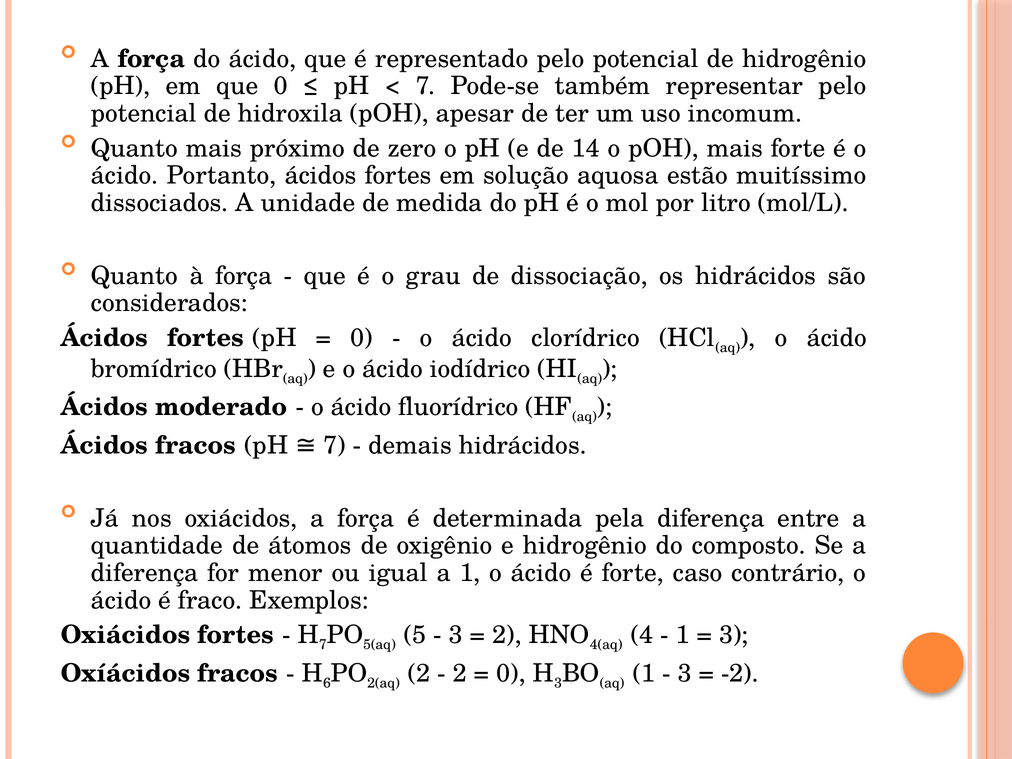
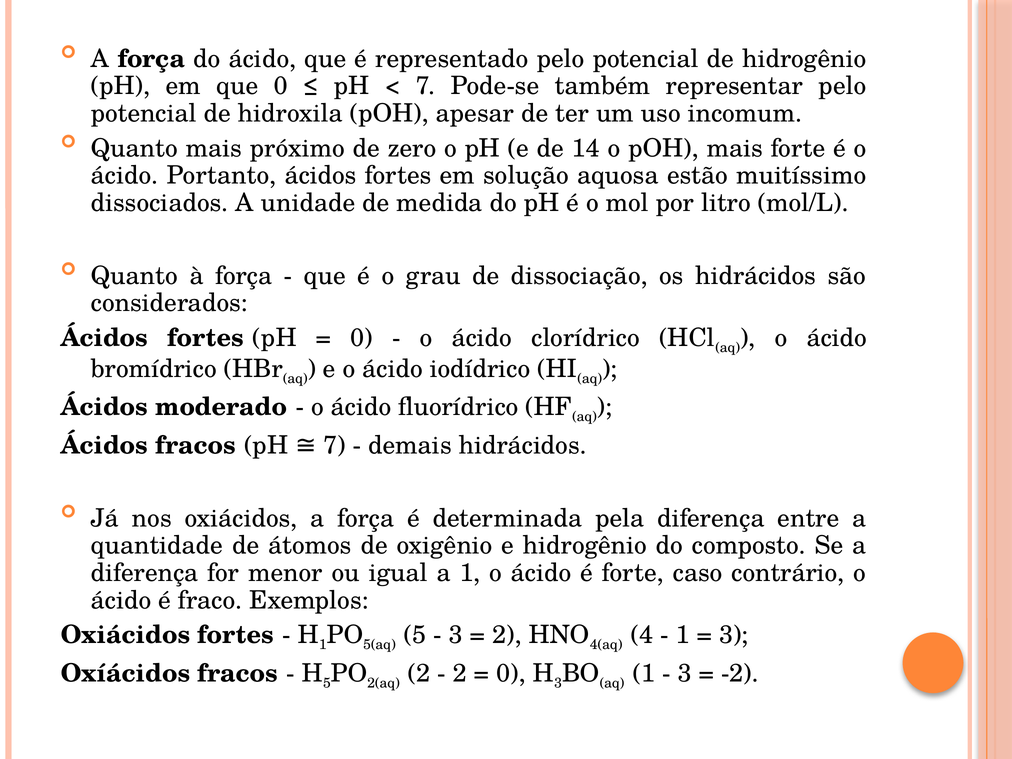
7: 7 -> 1 (323, 645)
6: 6 -> 5 (327, 683)
